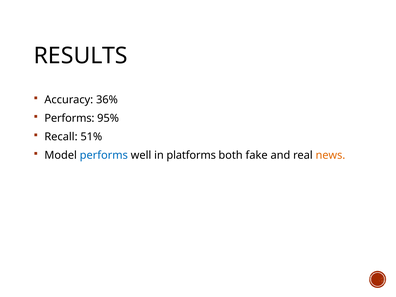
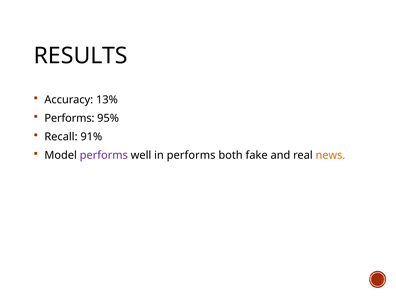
36%: 36% -> 13% (107, 100)
51%: 51% -> 91% (91, 137)
performs colour: blue -> purple (104, 155)
in platforms: platforms -> performs (191, 155)
